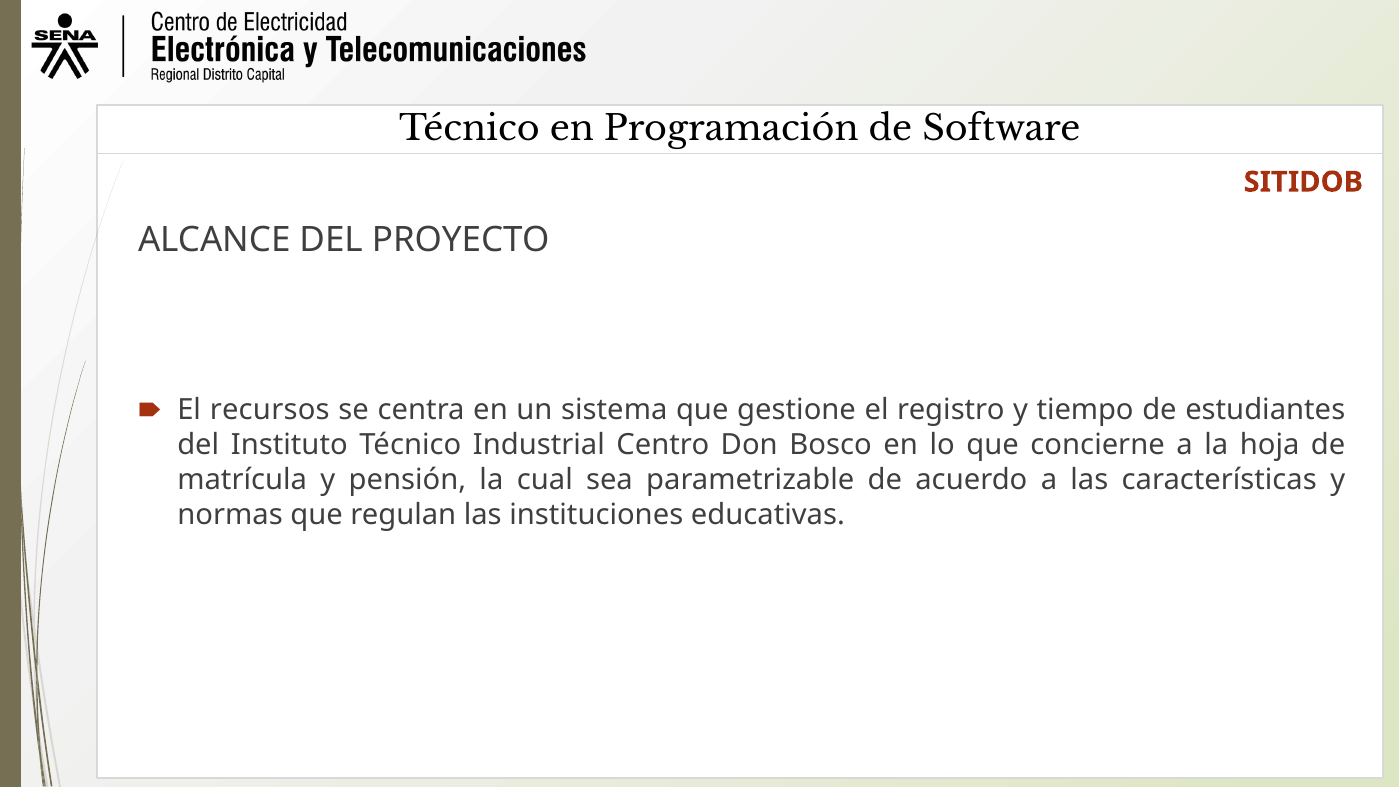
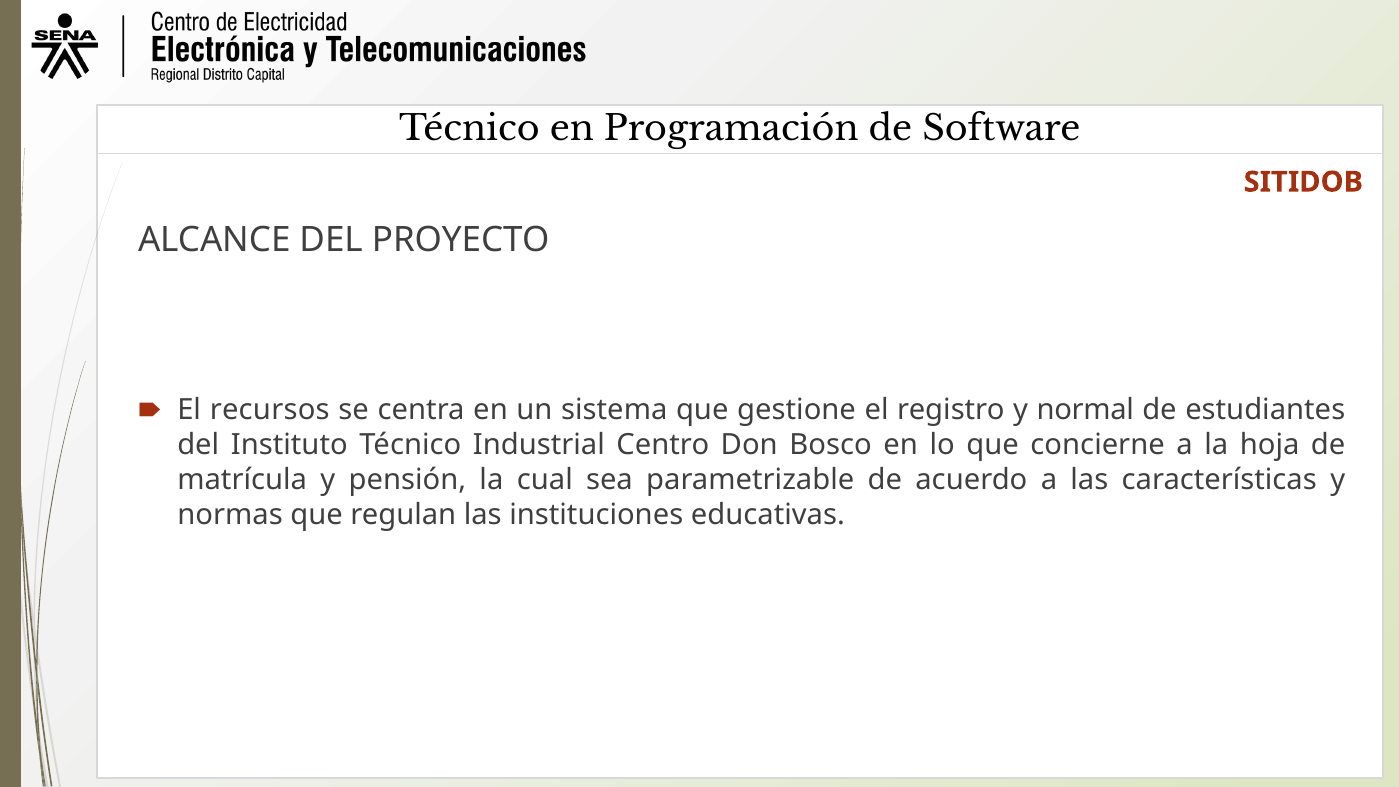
tiempo: tiempo -> normal (1085, 409)
